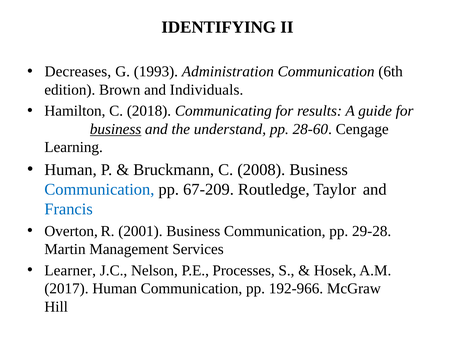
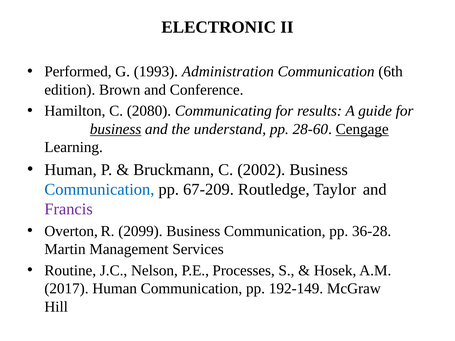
IDENTIFYING: IDENTIFYING -> ELECTRONIC (219, 27)
Decreases: Decreases -> Performed (78, 72)
Individuals: Individuals -> Conference (207, 90)
2018: 2018 -> 2080 (149, 111)
Cengage underline: none -> present (362, 129)
2008: 2008 -> 2002 (261, 170)
Francis colour: blue -> purple (69, 209)
2001: 2001 -> 2099 (140, 231)
29-28: 29-28 -> 36-28 (372, 231)
Learner: Learner -> Routine (70, 271)
192-966: 192-966 -> 192-149 (296, 289)
